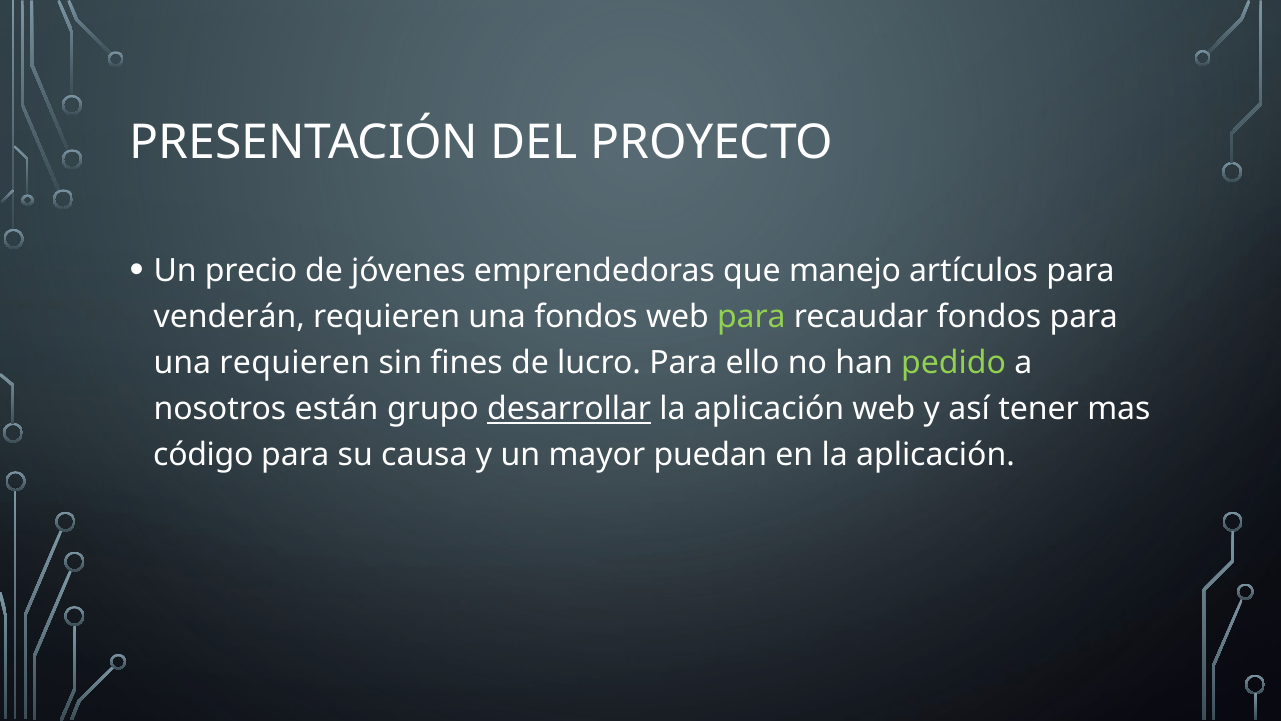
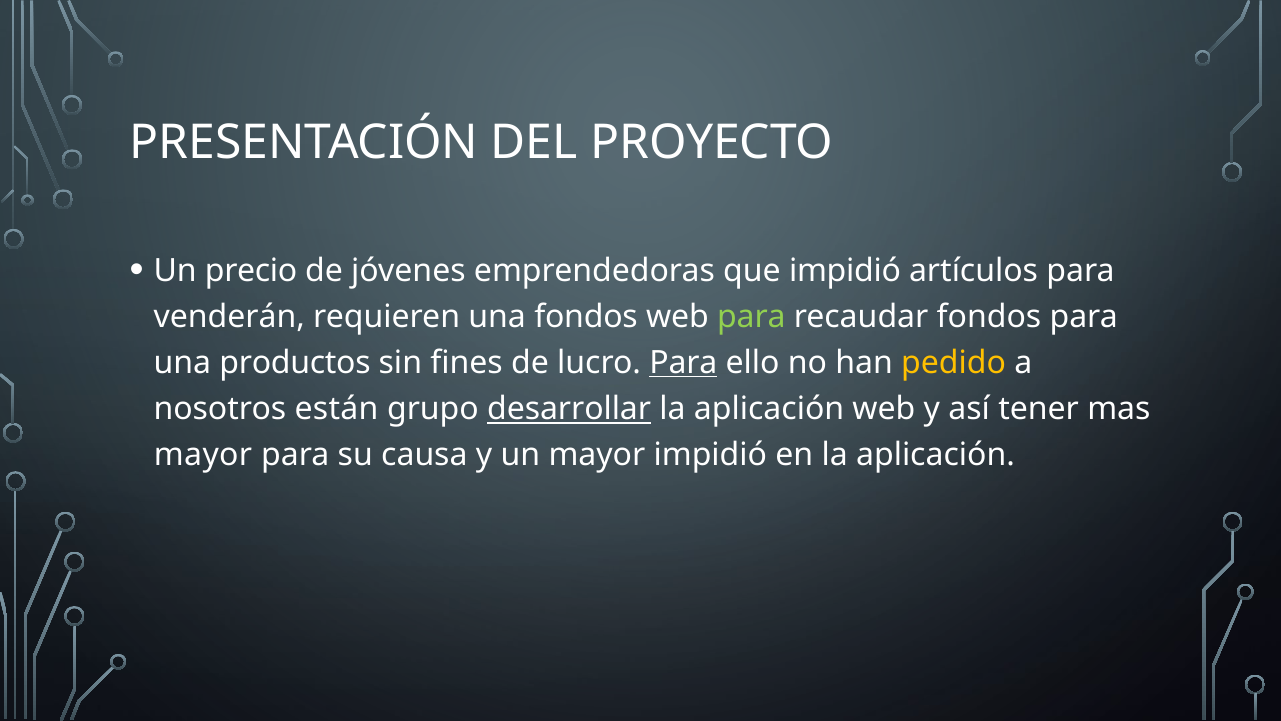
que manejo: manejo -> impidió (845, 270)
una requieren: requieren -> productos (295, 363)
Para underline: none -> present (683, 363)
pedido colour: light green -> yellow (954, 363)
código: código -> mayor (203, 455)
mayor puedan: puedan -> impidió (710, 455)
